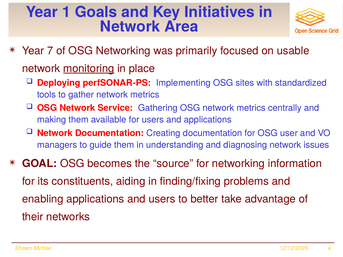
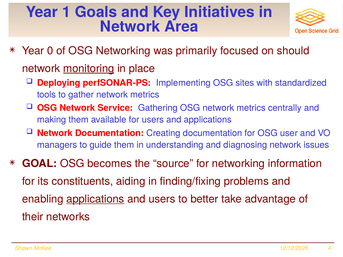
7: 7 -> 0 (50, 51)
usable: usable -> should (293, 51)
applications underline: none -> present (95, 199)
